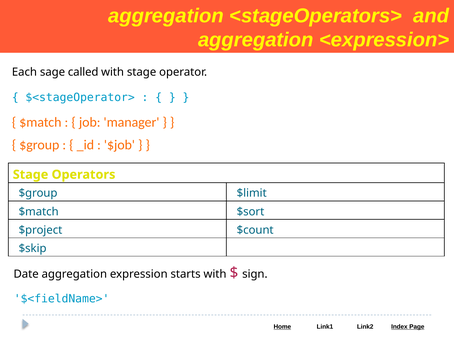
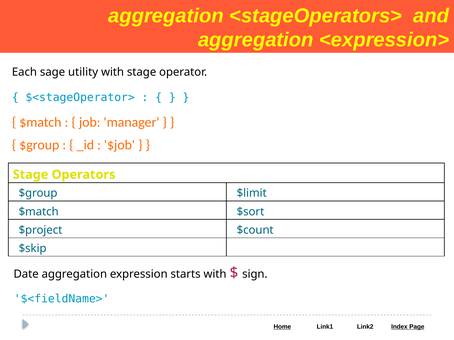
called: called -> utility (83, 72)
